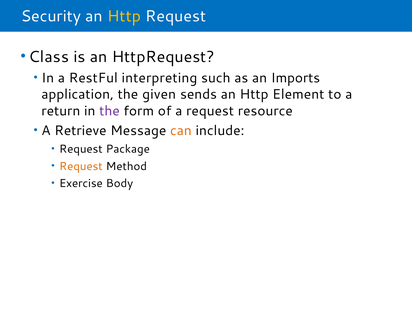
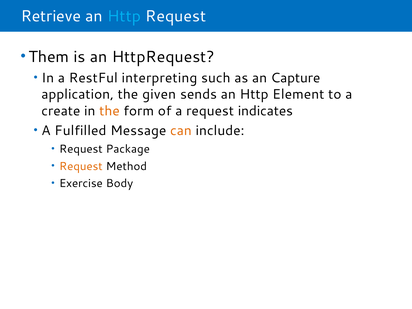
Security: Security -> Retrieve (51, 16)
Http colour: yellow -> light blue (124, 16)
Class: Class -> Them (49, 57)
Imports: Imports -> Capture (295, 78)
return: return -> create (61, 111)
the colour: purple -> orange (109, 111)
resource: resource -> indicates (265, 111)
Retrieve: Retrieve -> Fulfilled (80, 131)
